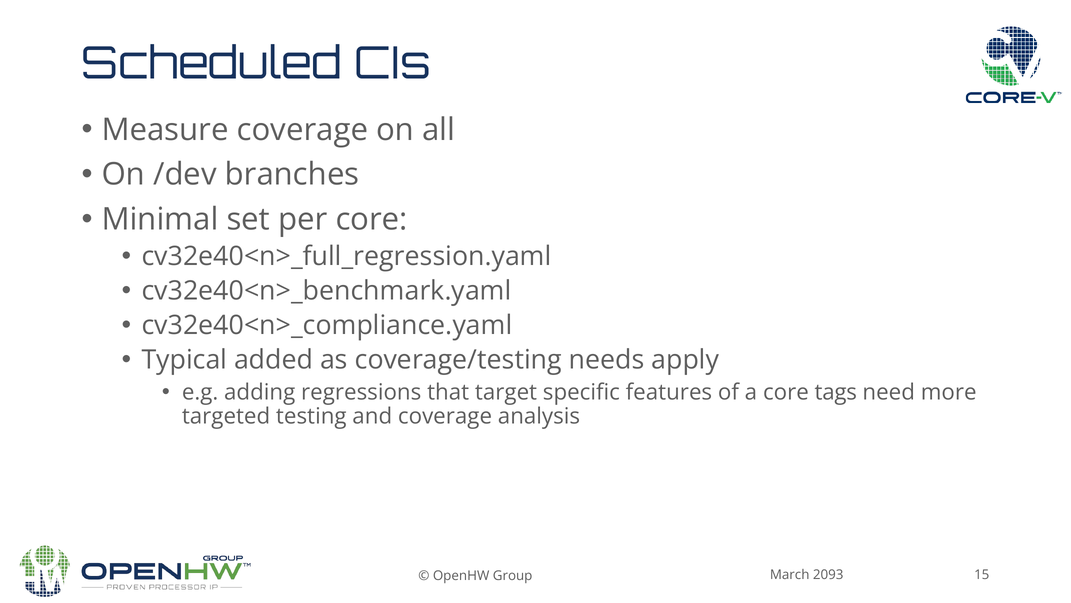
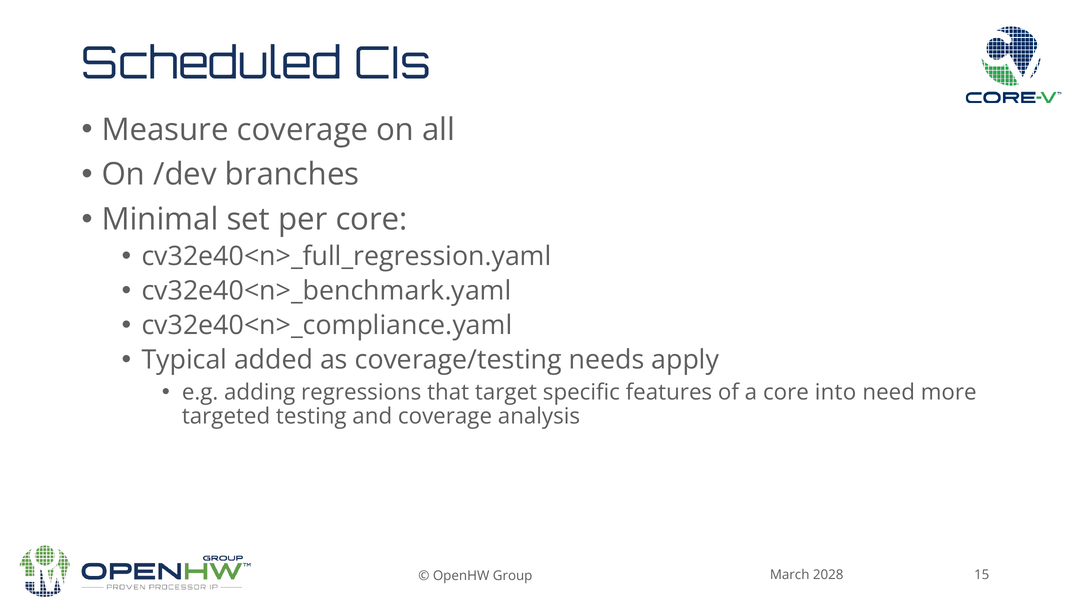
tags: tags -> into (836, 392)
2093: 2093 -> 2028 (828, 574)
